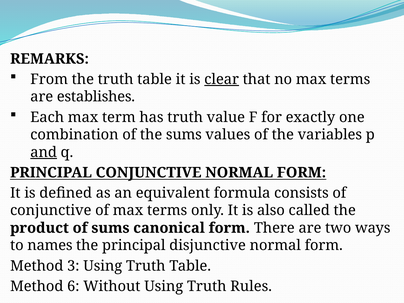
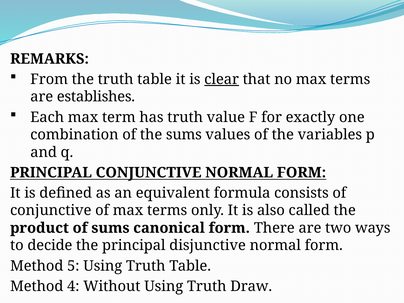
and underline: present -> none (44, 152)
names: names -> decide (50, 245)
3: 3 -> 5 (73, 266)
6: 6 -> 4 (73, 286)
Rules: Rules -> Draw (251, 286)
